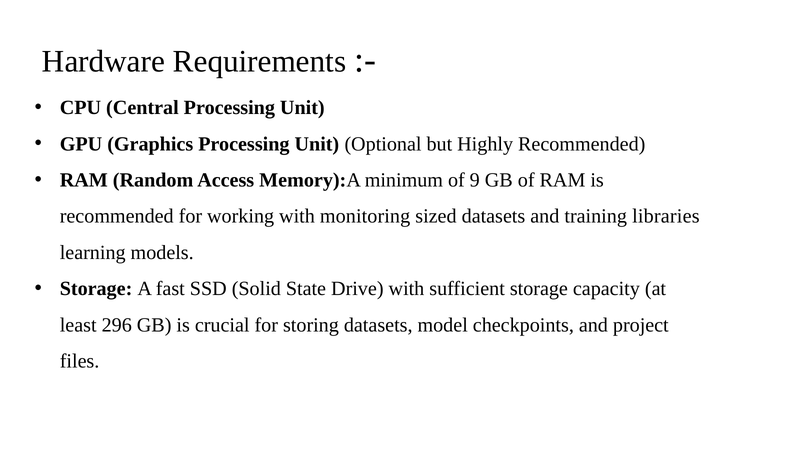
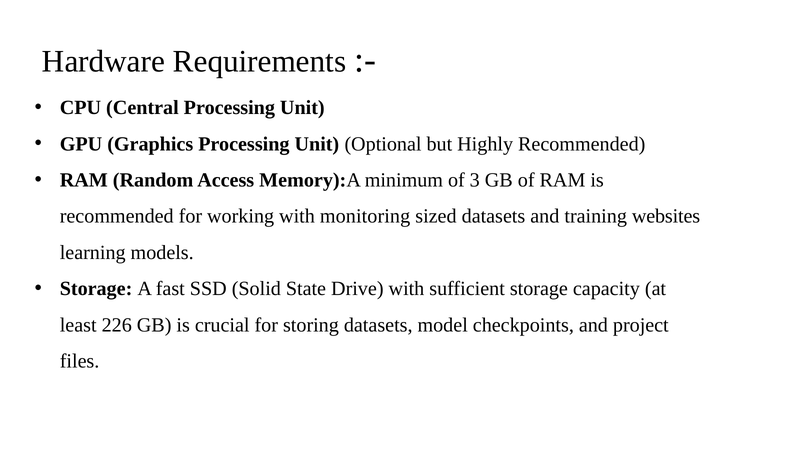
9: 9 -> 3 (475, 180)
libraries: libraries -> websites (666, 216)
296: 296 -> 226 (117, 325)
